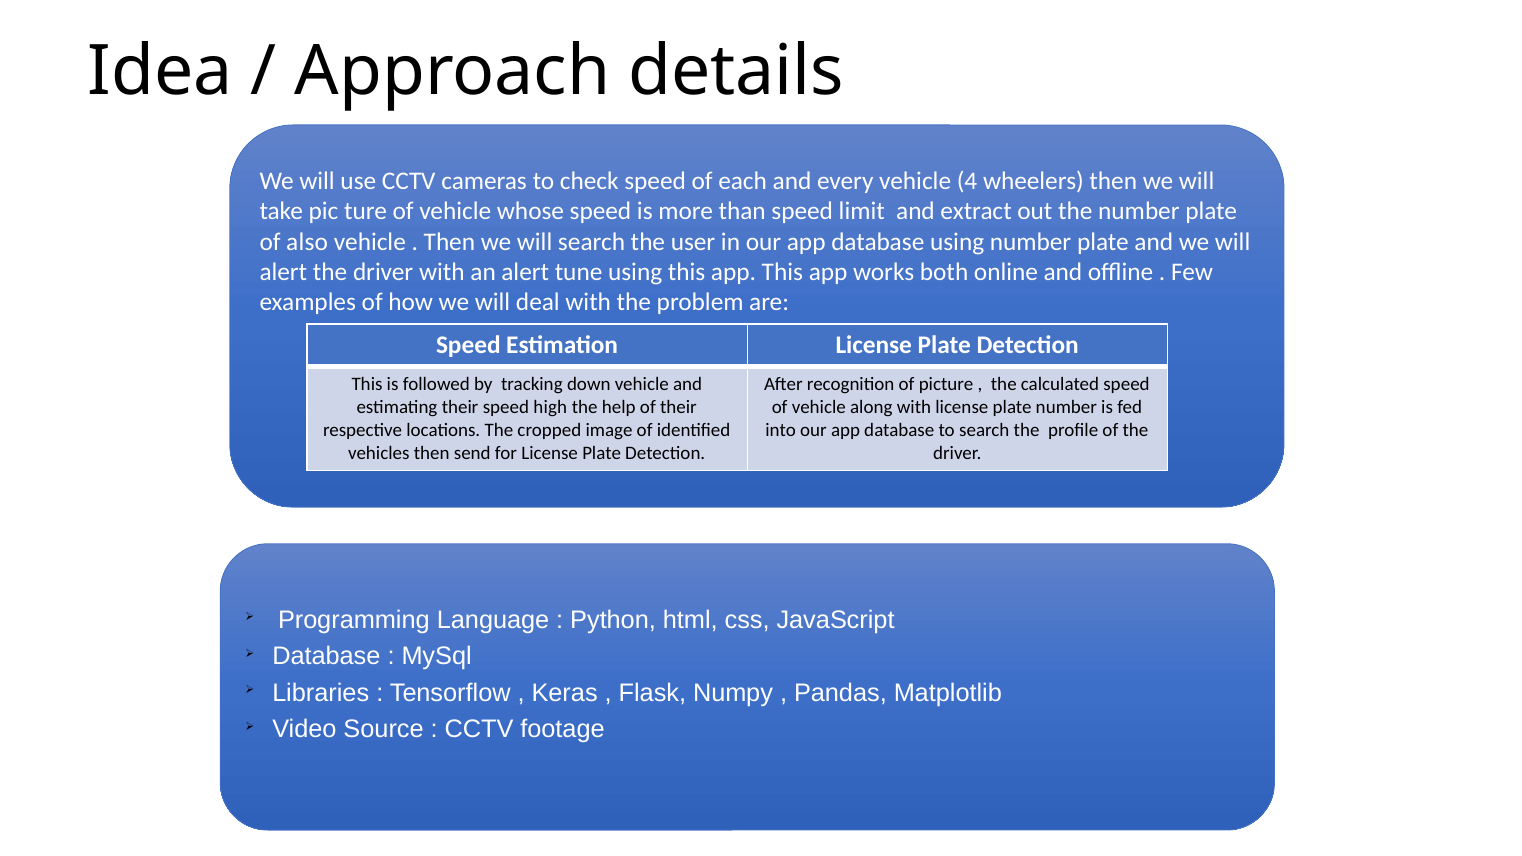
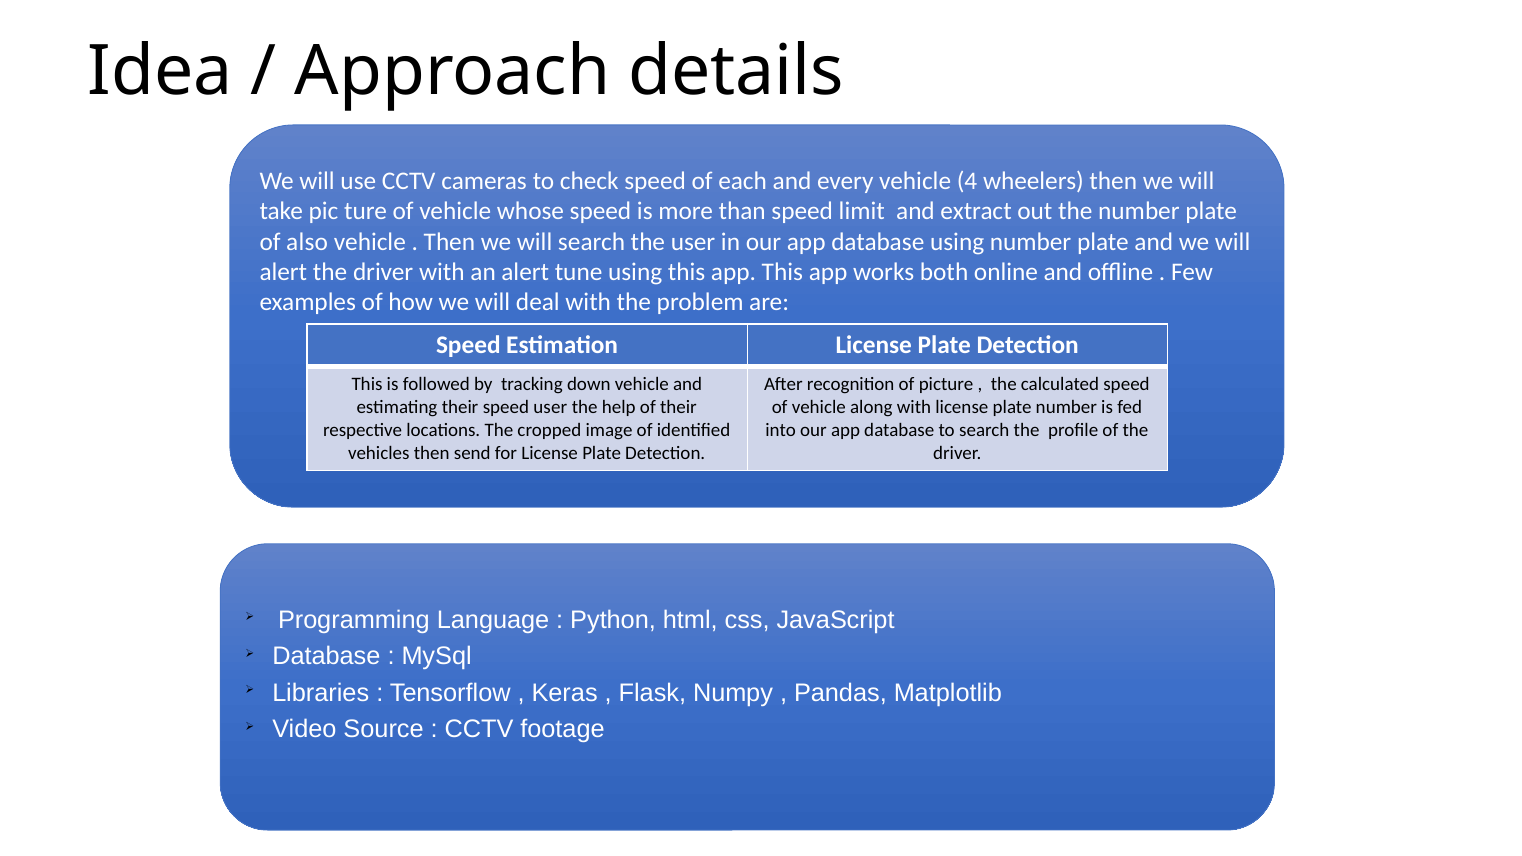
speed high: high -> user (550, 407)
